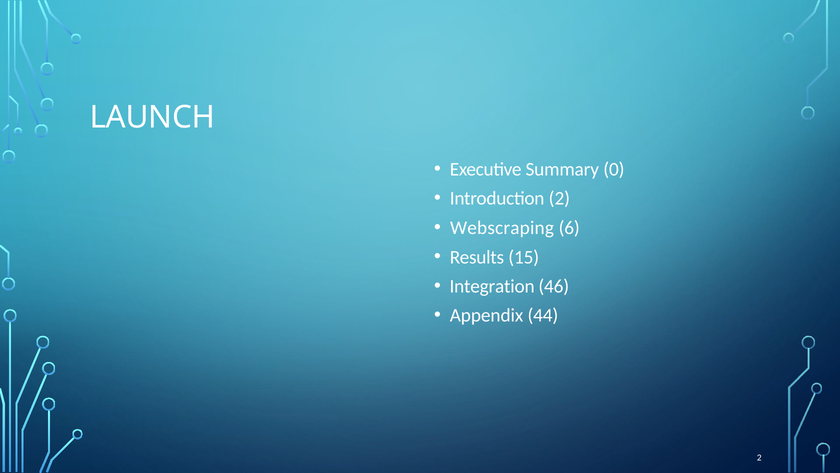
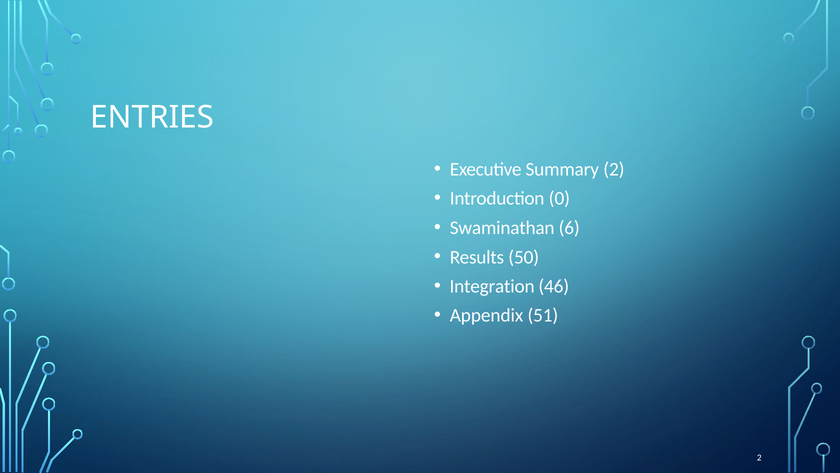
LAUNCH: LAUNCH -> ENTRIES (152, 117)
Summary 0: 0 -> 2 (614, 169)
Introduction 2: 2 -> 0 (559, 198)
Webscraping: Webscraping -> Swaminathan (502, 228)
15: 15 -> 50 (524, 257)
44: 44 -> 51 (543, 315)
